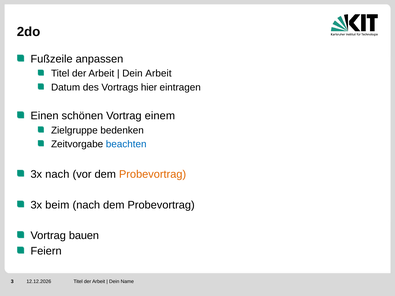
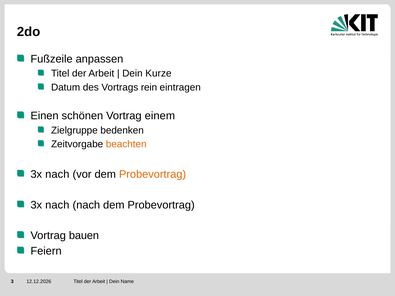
Dein Arbeit: Arbeit -> Kurze (158, 74)
hier: hier -> rein (149, 87)
beachten colour: blue -> orange (126, 144)
beim: beim -> nach (57, 205)
